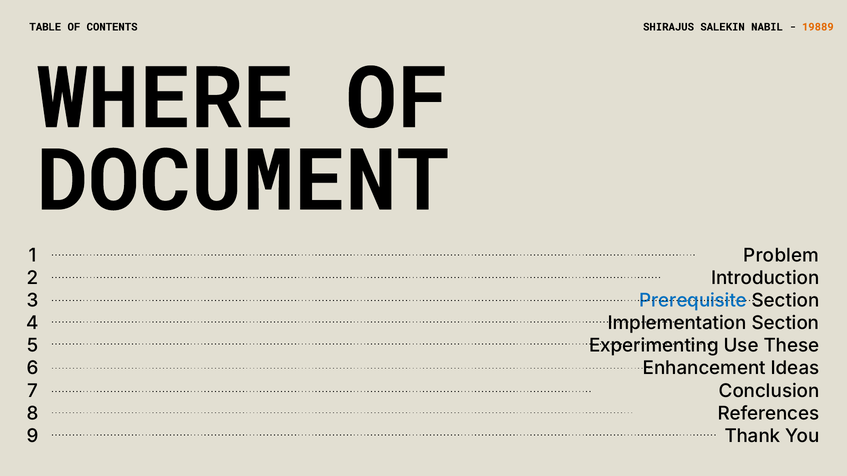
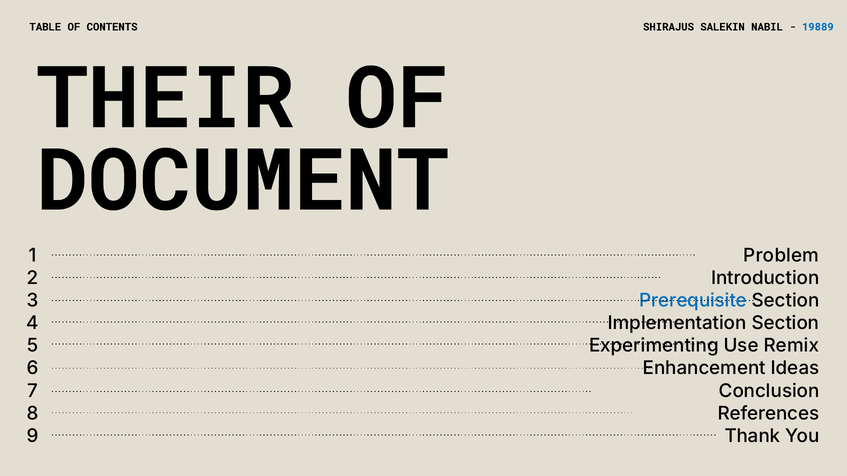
19889 colour: orange -> blue (818, 27)
WHERE: WHERE -> THEIR (165, 99)
These: These -> Remix (791, 346)
